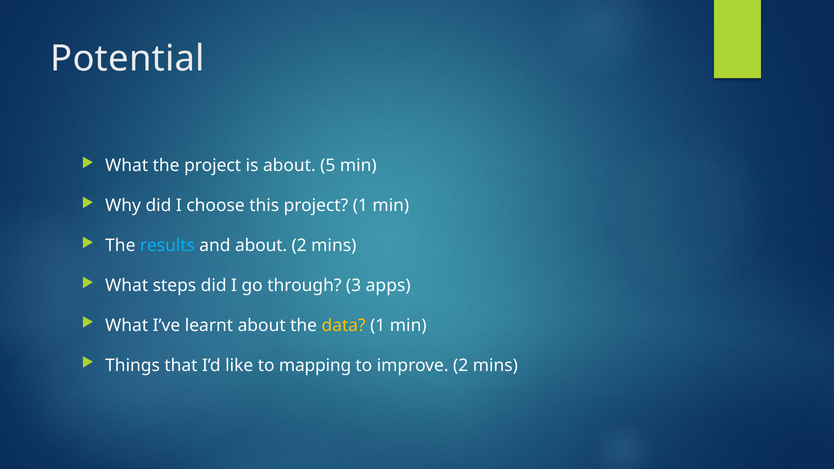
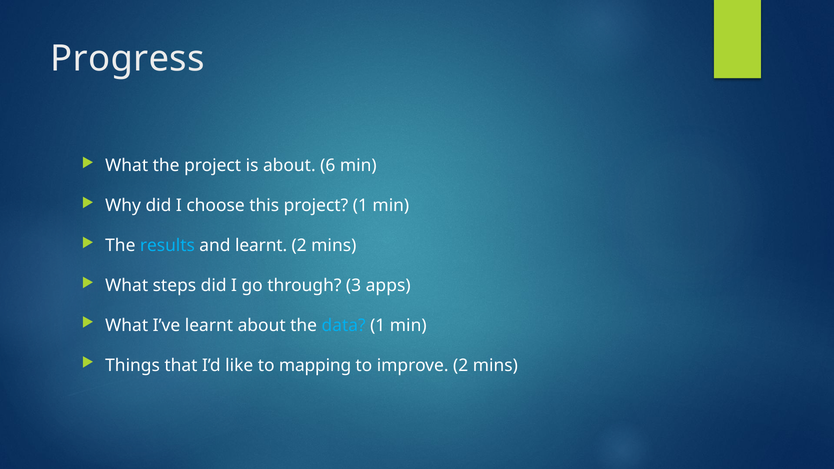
Potential: Potential -> Progress (128, 59)
5: 5 -> 6 (328, 166)
and about: about -> learnt (261, 246)
data colour: yellow -> light blue (344, 326)
